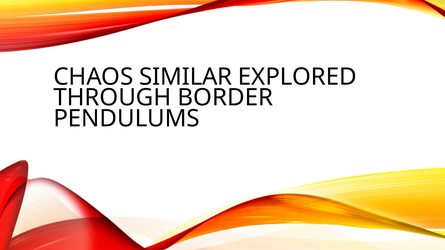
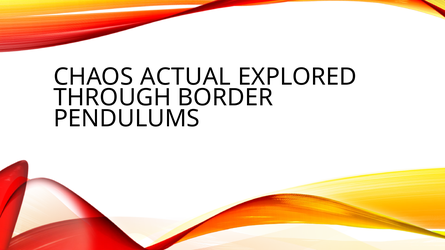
SIMILAR: SIMILAR -> ACTUAL (186, 77)
